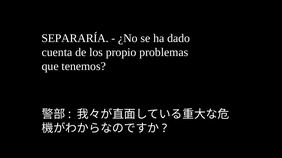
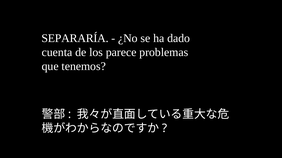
propio: propio -> parece (121, 52)
